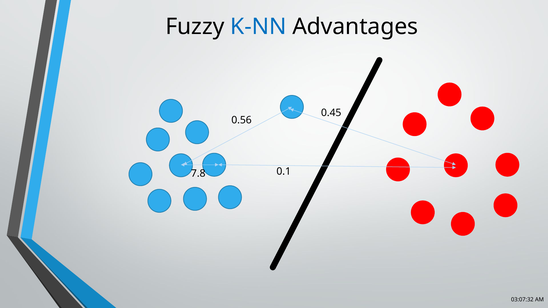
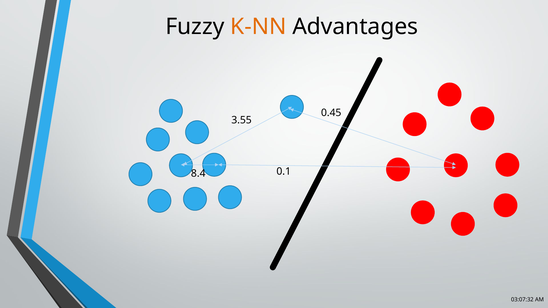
K-NN colour: blue -> orange (258, 27)
0.56: 0.56 -> 3.55 (242, 120)
7.8: 7.8 -> 8.4 (198, 173)
